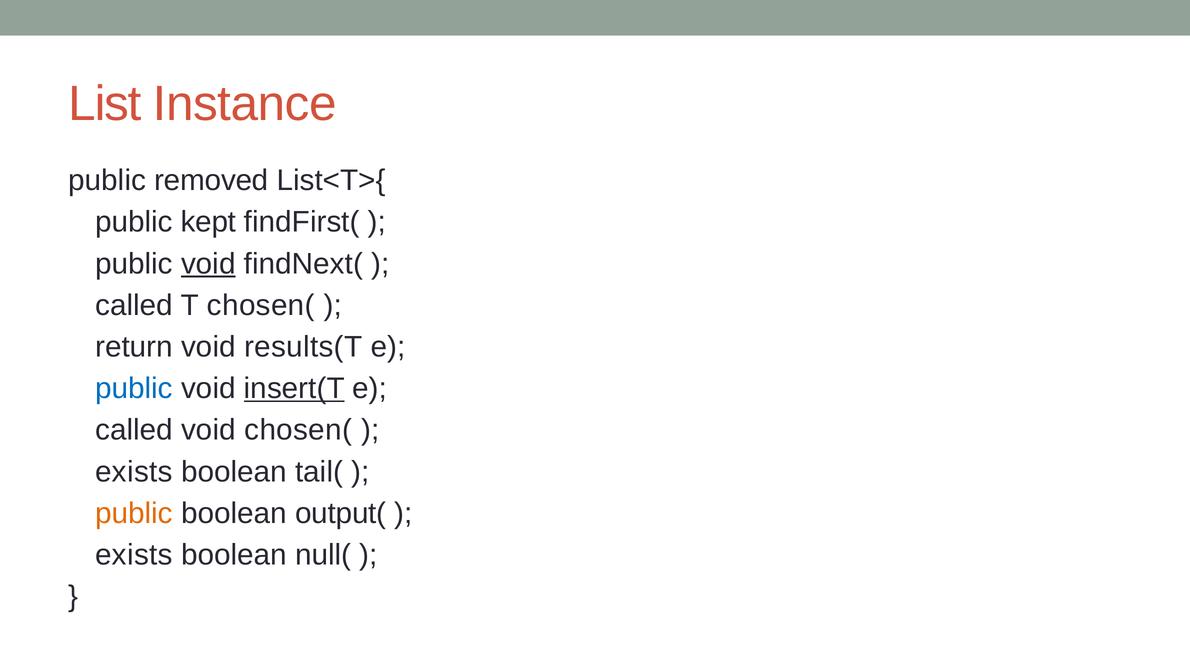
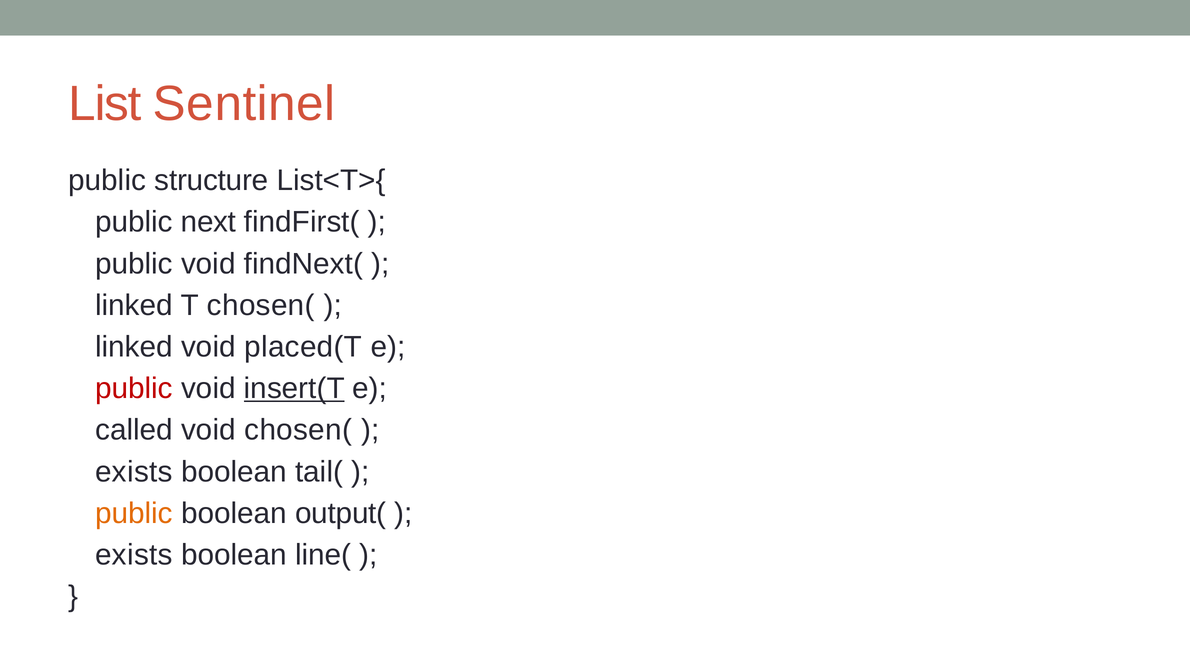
Instance: Instance -> Sentinel (244, 104)
removed: removed -> structure (211, 181)
kept: kept -> next (209, 222)
void underline: present -> none (208, 264)
called: called -> linked (134, 306)
return: return -> linked (134, 347)
results(T: results(T -> placed(T (303, 347)
public colour: blue -> red (134, 389)
null(: null( -> line( (323, 555)
